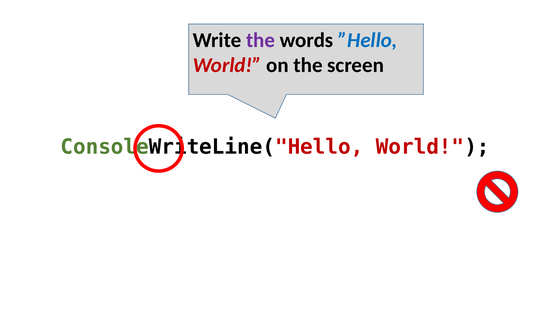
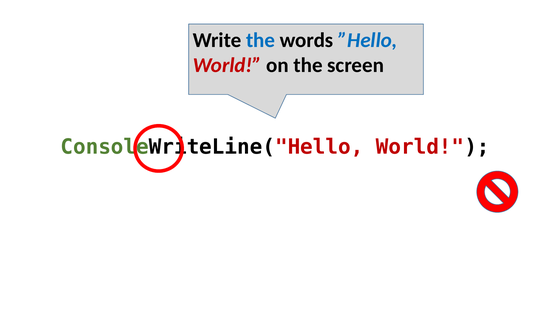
the colour: purple -> blue (261, 40)
